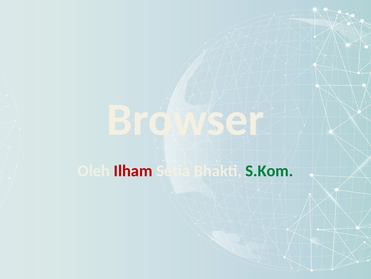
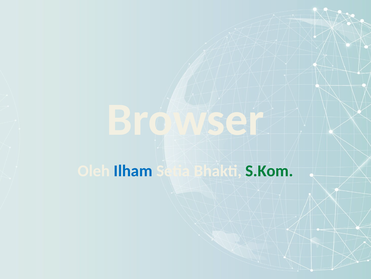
Ilham colour: red -> blue (133, 171)
